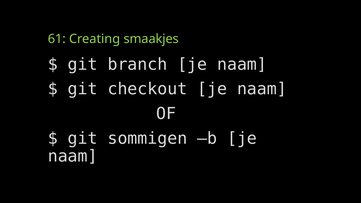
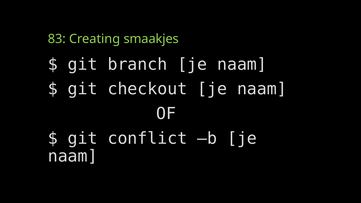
61: 61 -> 83 (57, 39)
sommigen: sommigen -> conflict (147, 138)
